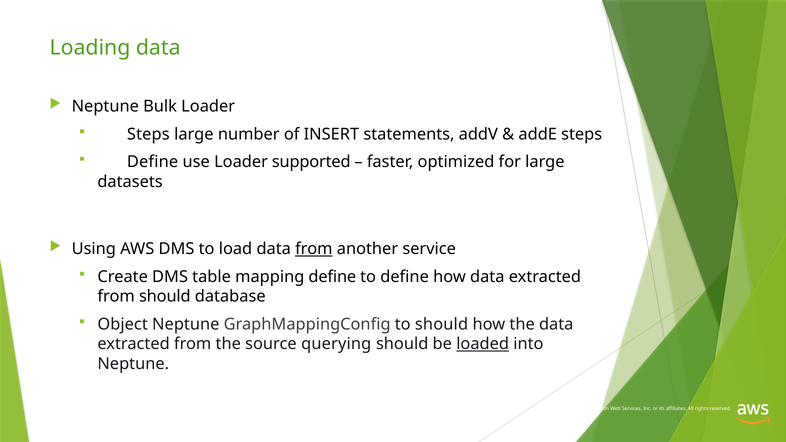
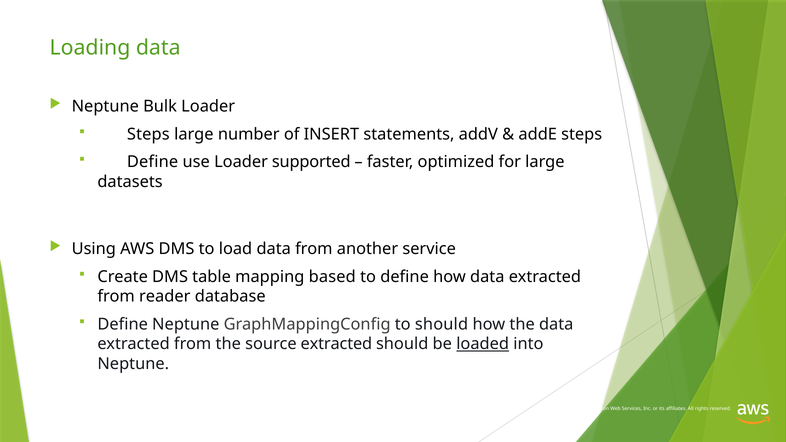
from underline: present -> none (314, 249)
mapping define: define -> based (332, 277)
from should: should -> reader (165, 296)
Object: Object -> Define (123, 324)
source querying: querying -> extracted (336, 344)
